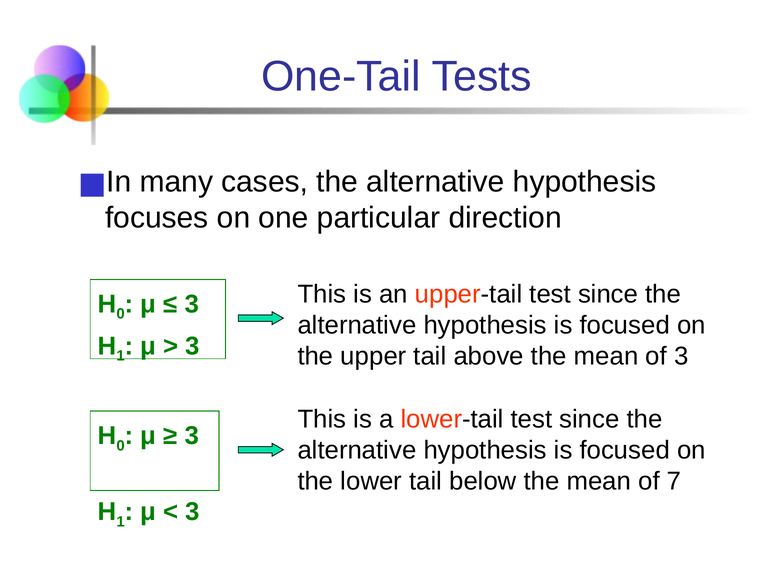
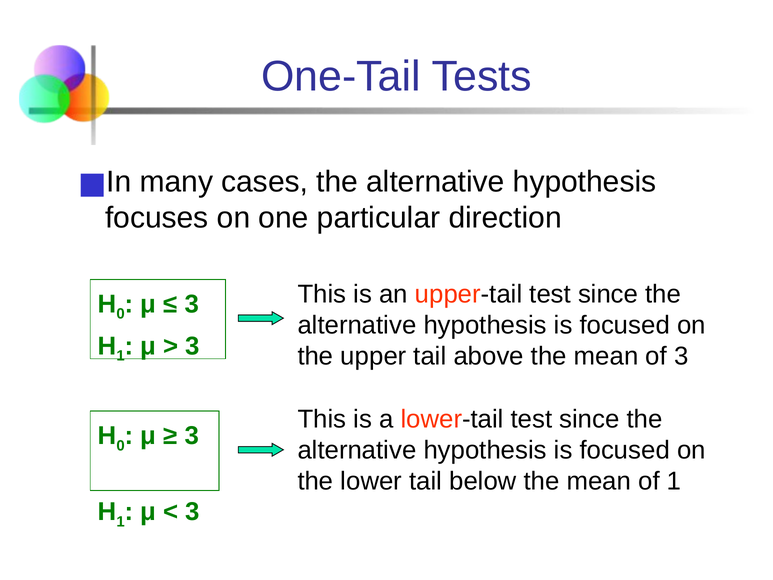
of 7: 7 -> 1 (674, 481)
